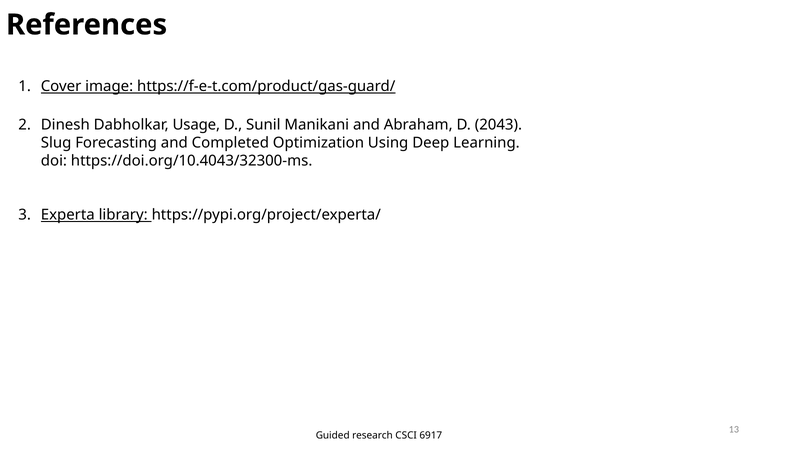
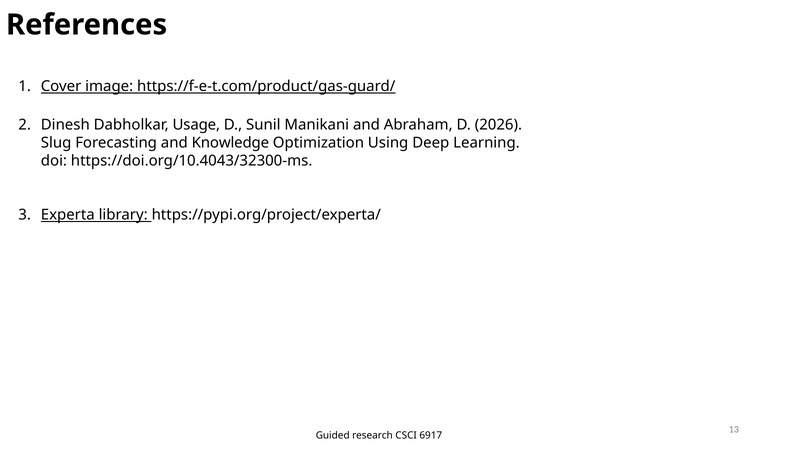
2043: 2043 -> 2026 (498, 125)
Completed: Completed -> Knowledge (230, 143)
